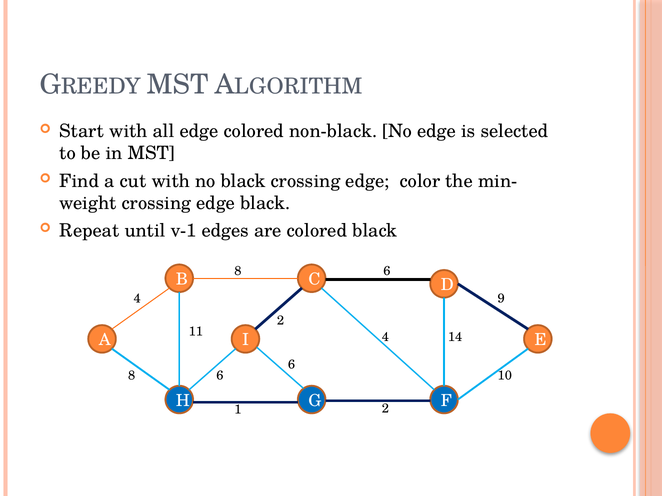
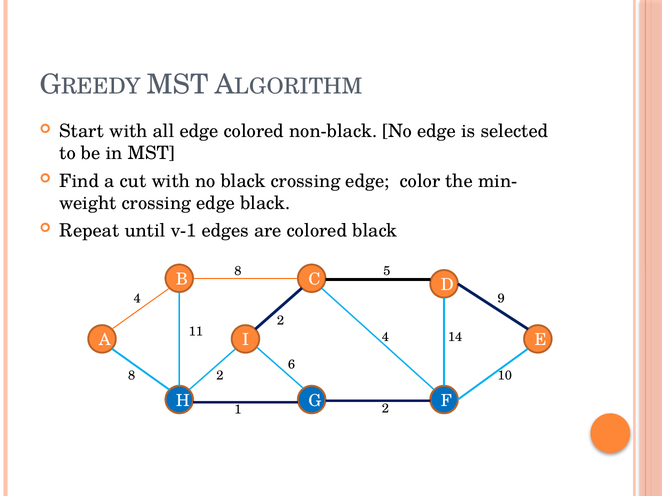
6: 6 -> 5 (387, 271)
6: 6 -> 2 (220, 376)
